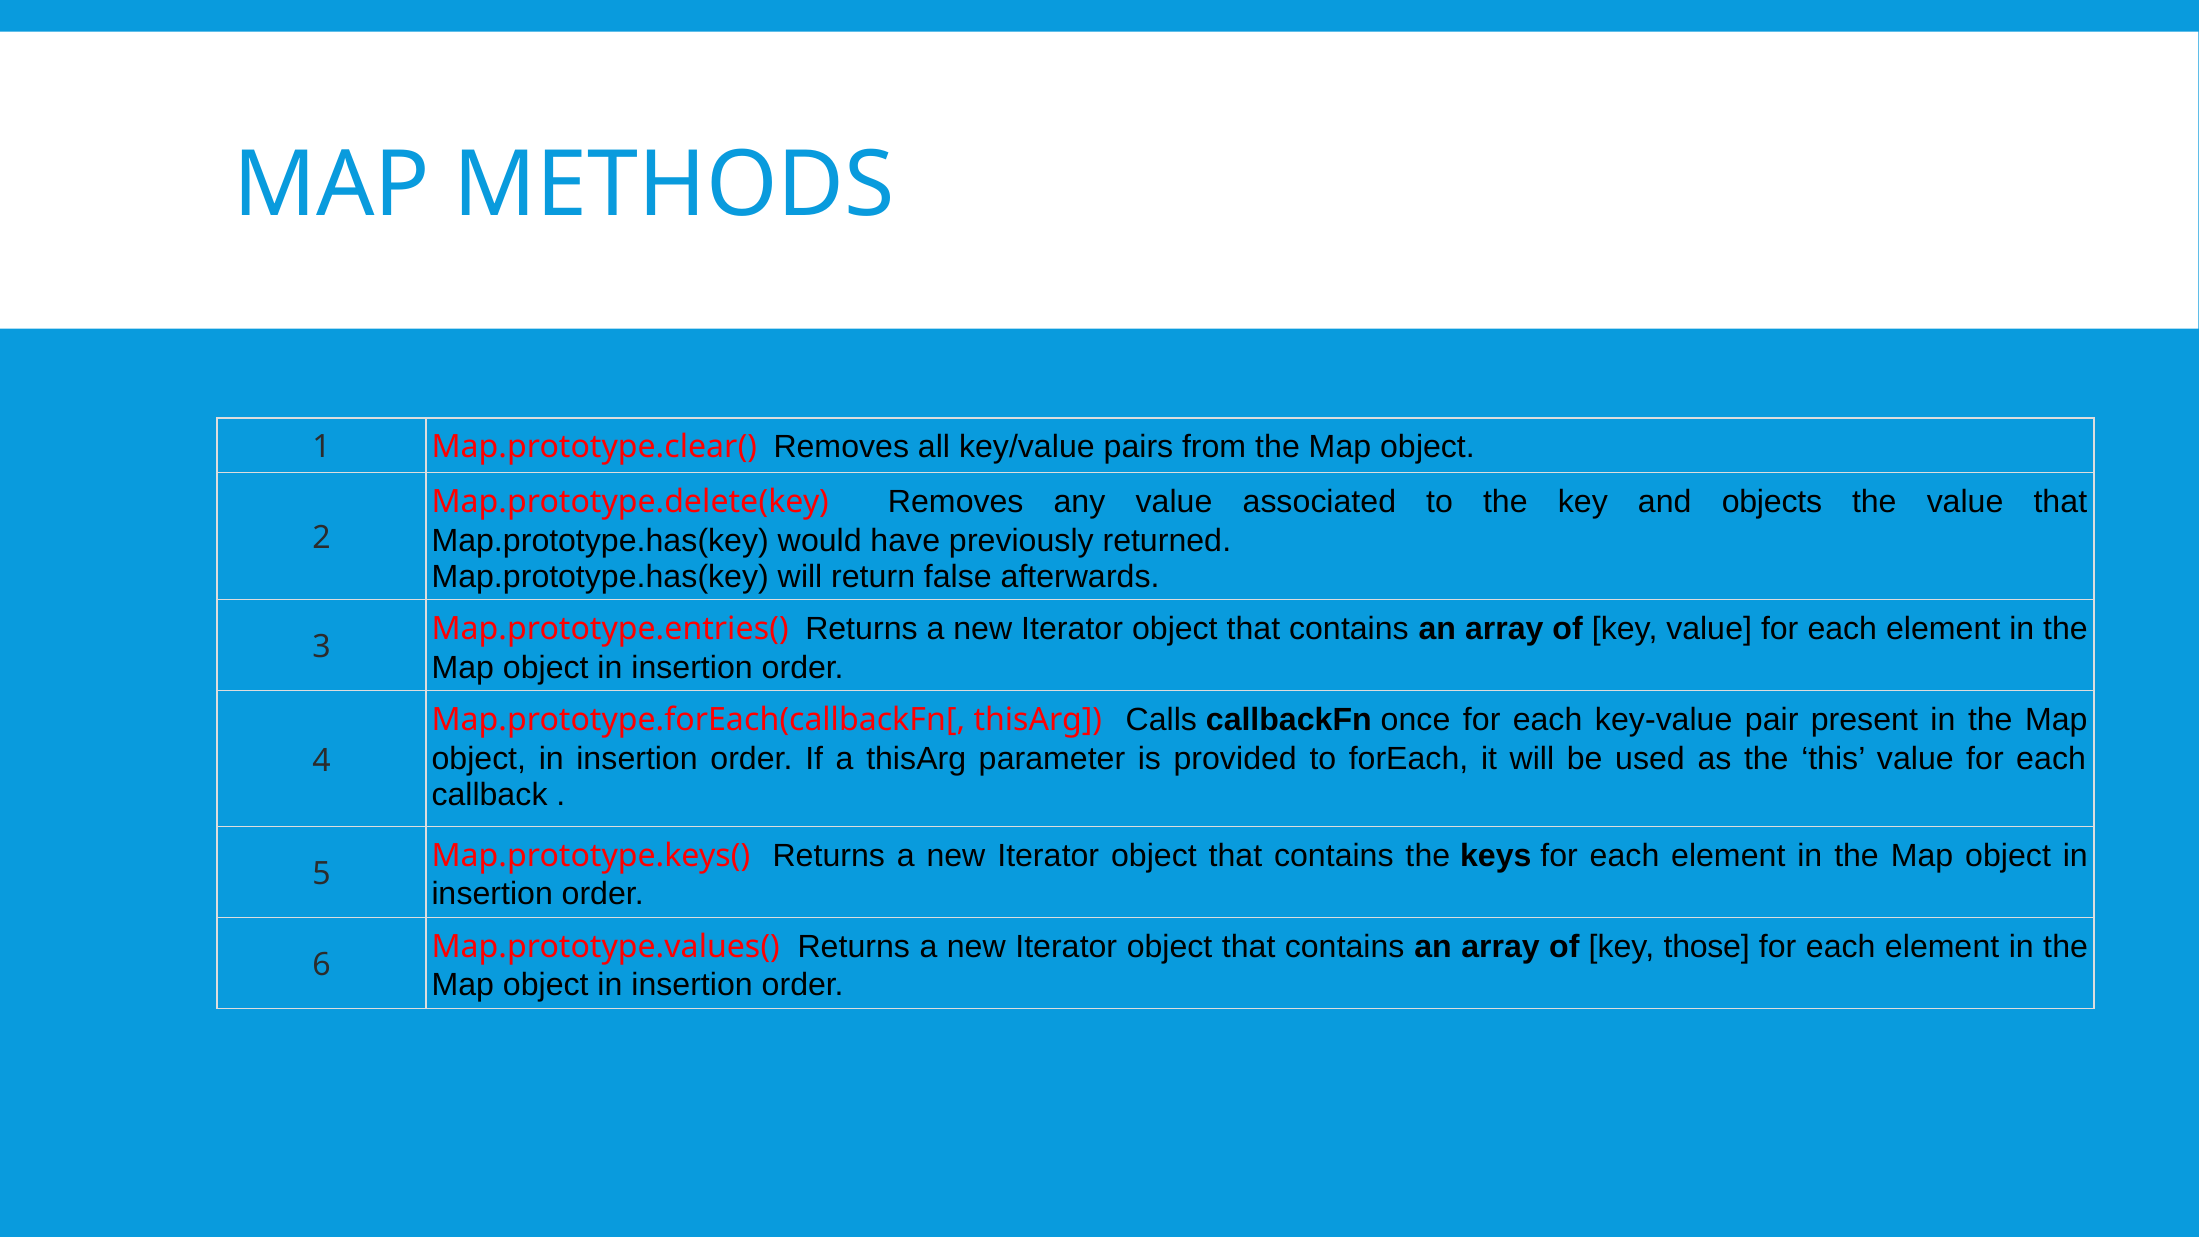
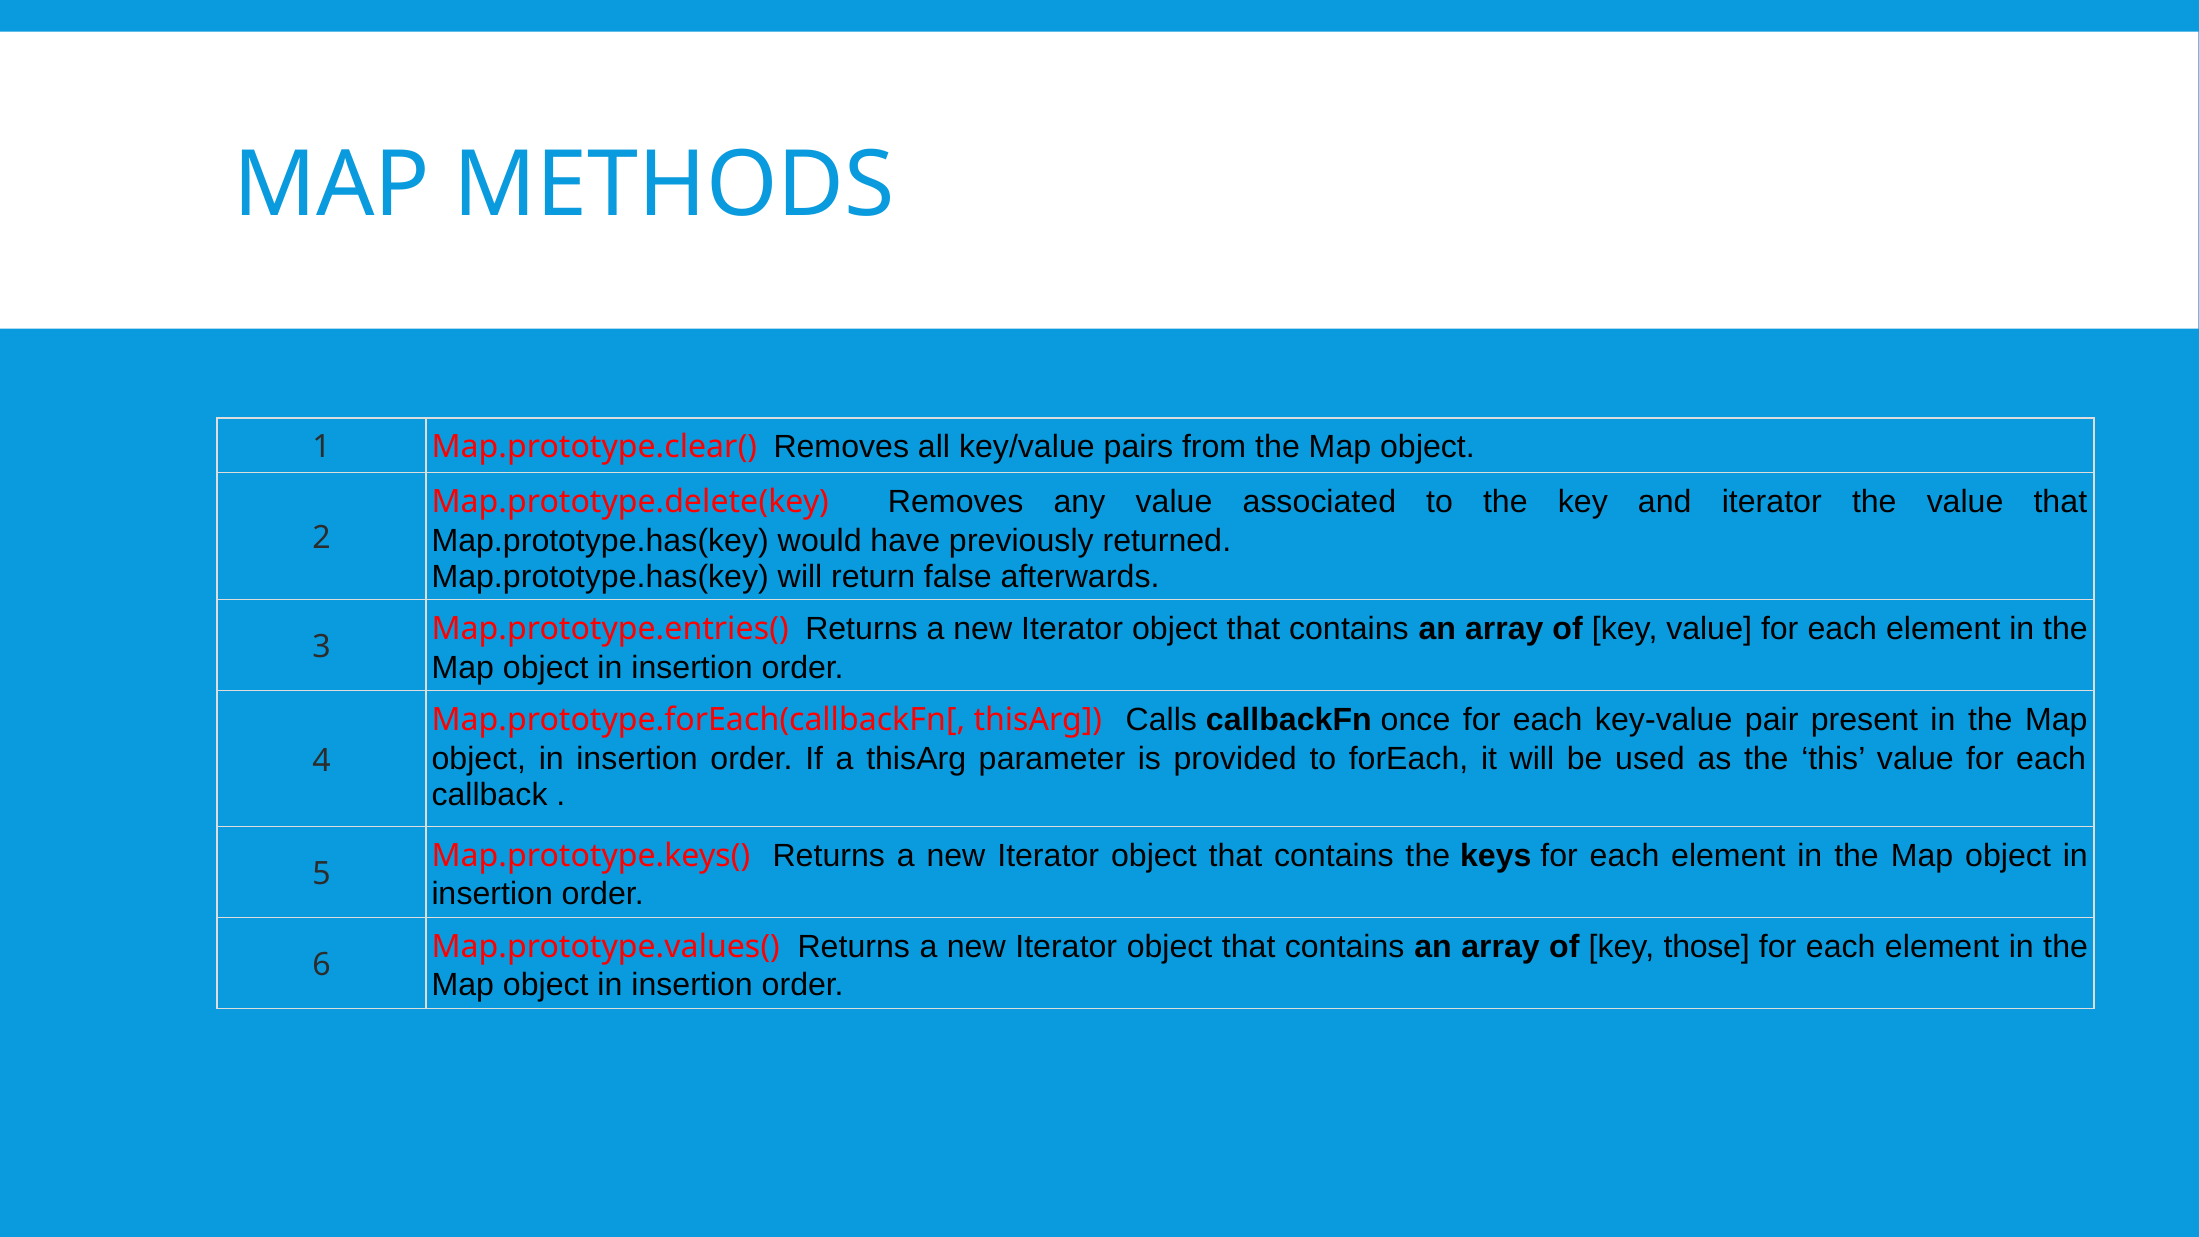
and objects: objects -> iterator (1772, 502)
